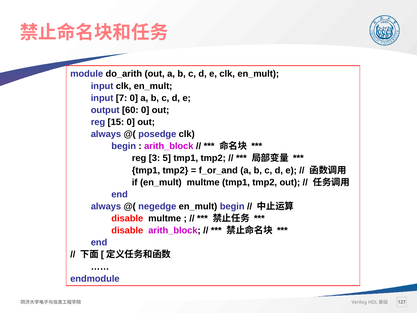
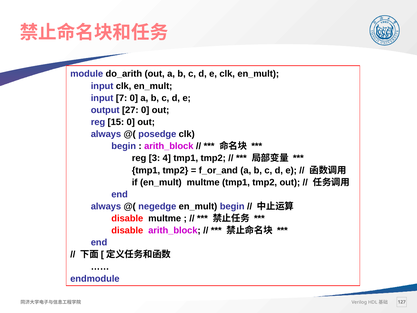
60: 60 -> 27 (130, 110)
5: 5 -> 4 (167, 158)
